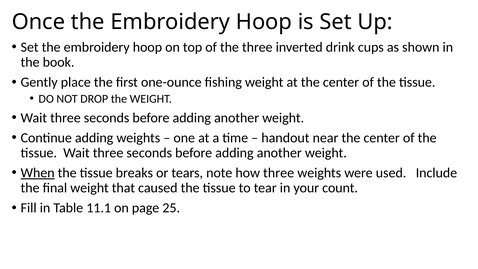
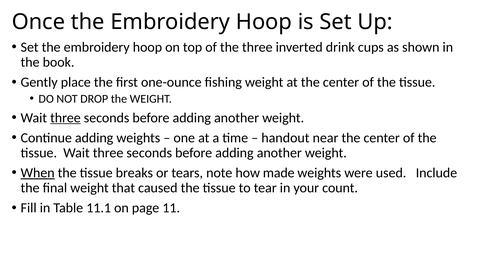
three underline: none -> present (65, 118)
how three: three -> made (279, 173)
25: 25 -> 11 (171, 208)
